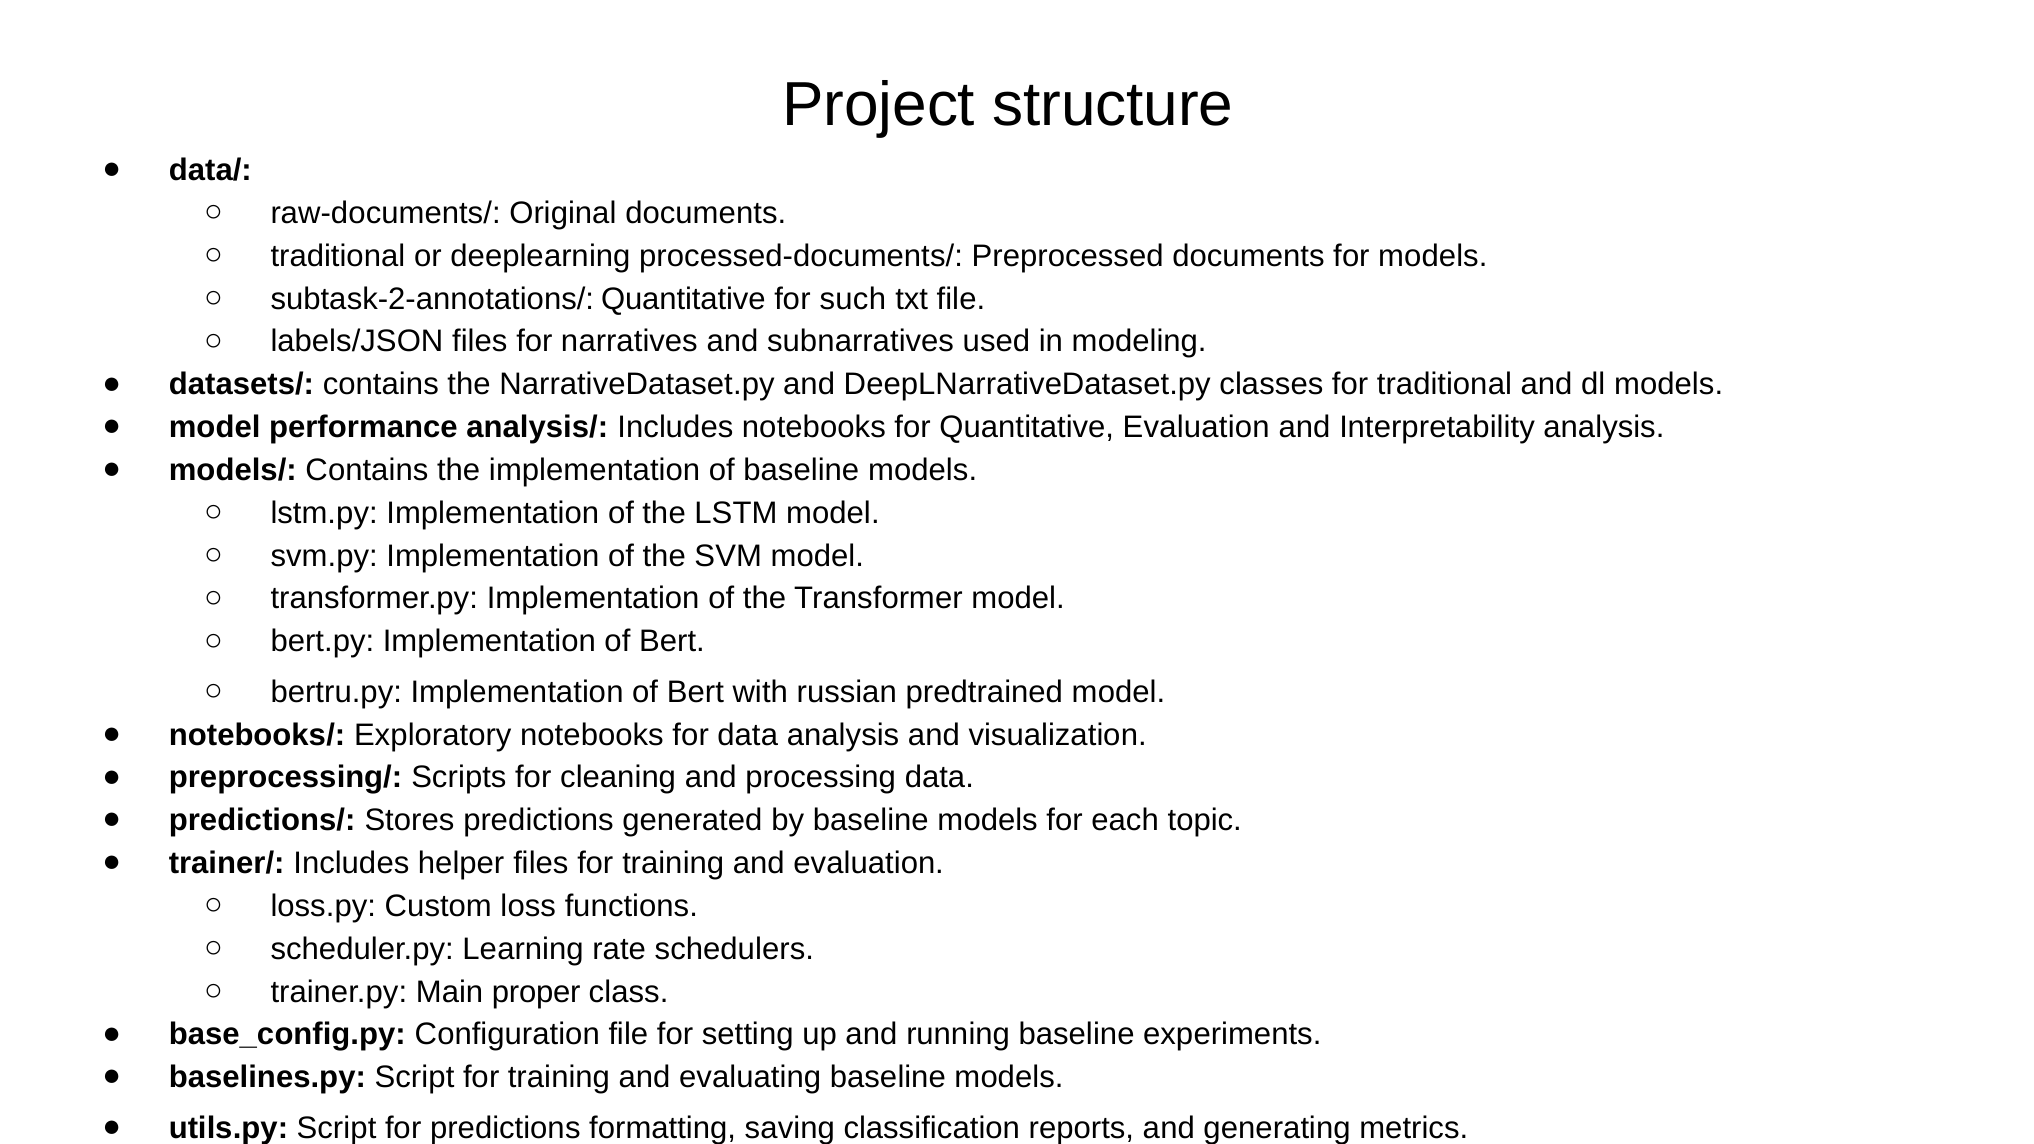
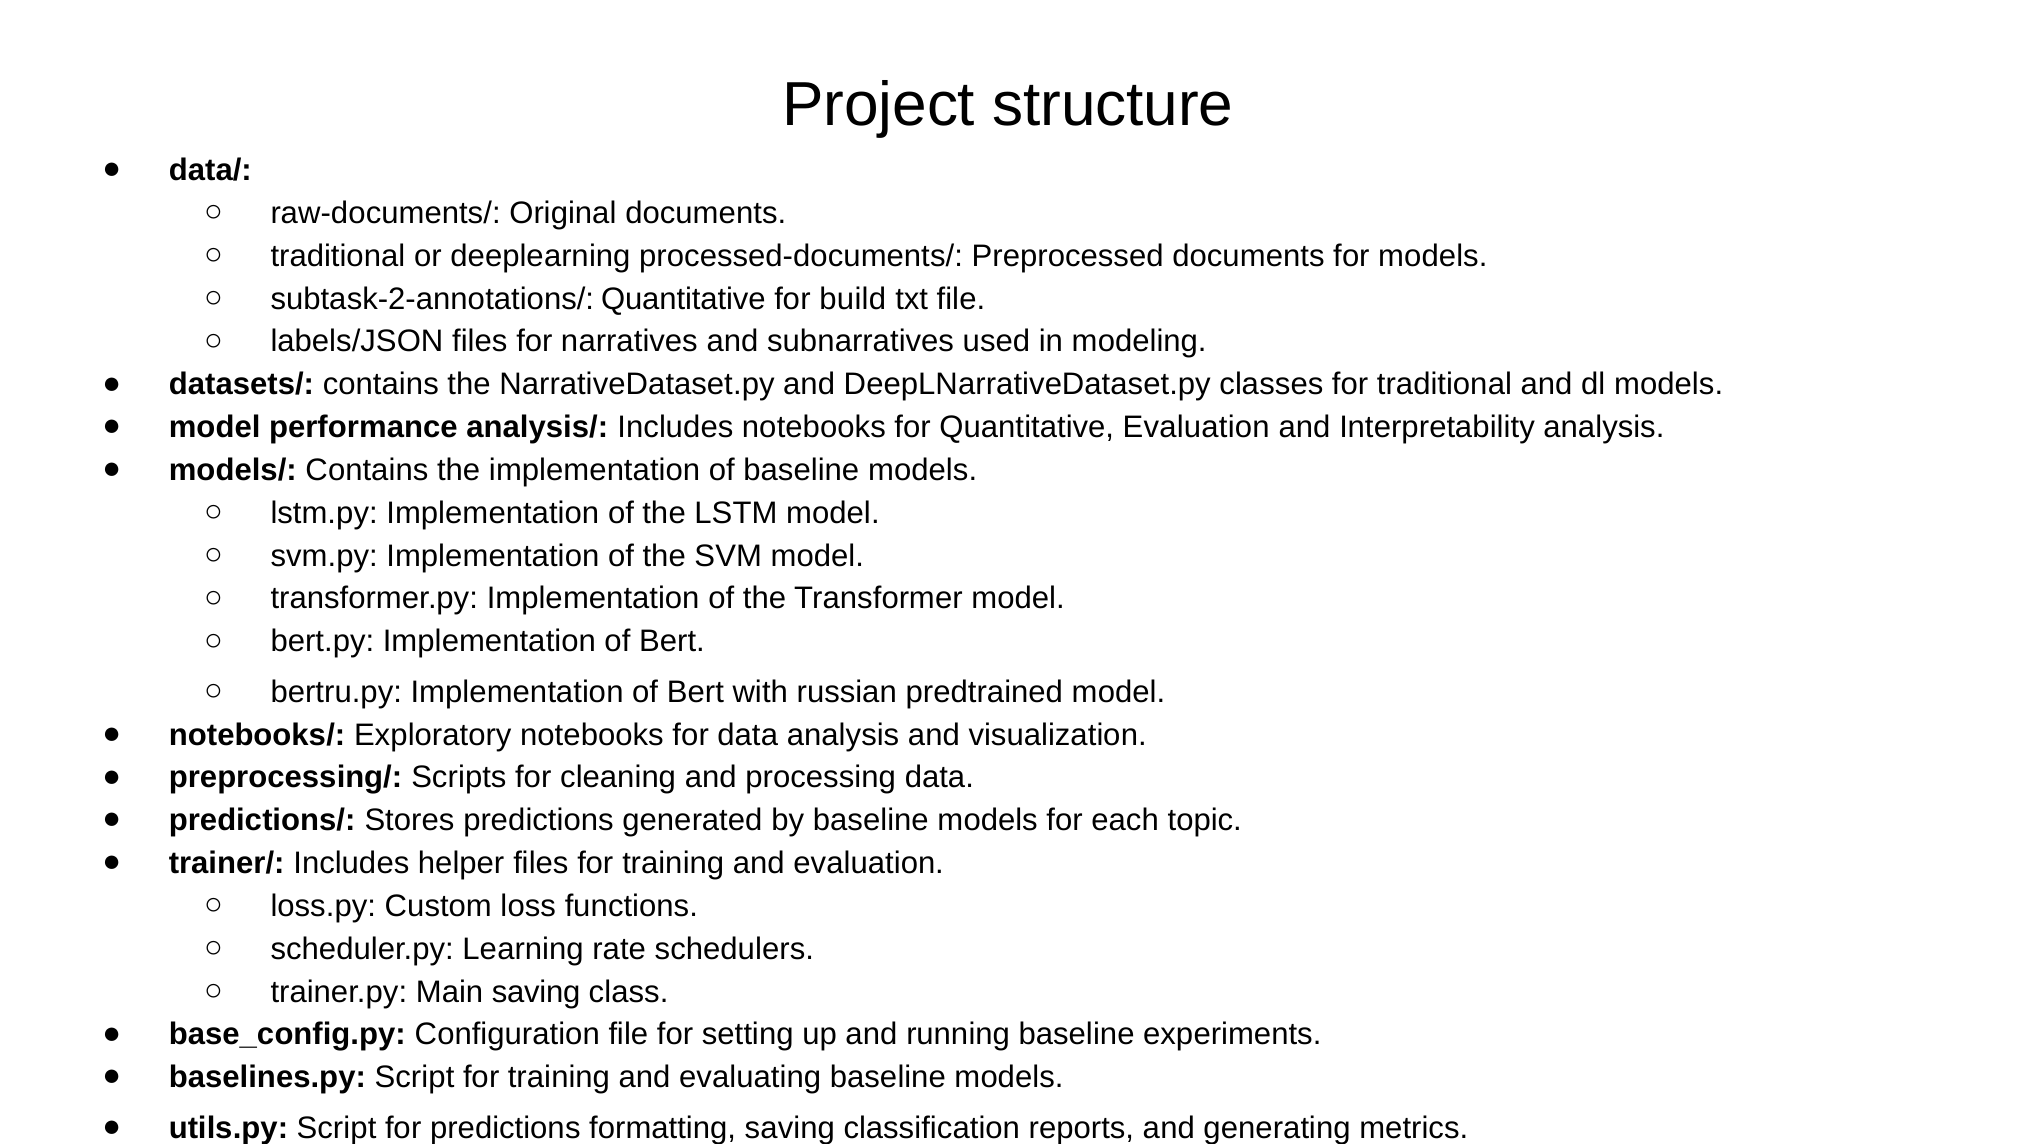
such: such -> build (853, 299)
Main proper: proper -> saving (536, 992)
